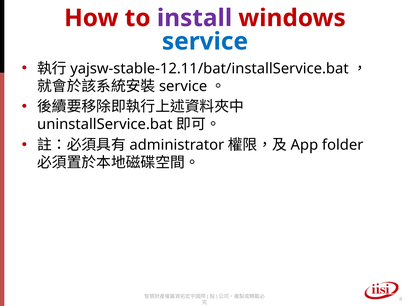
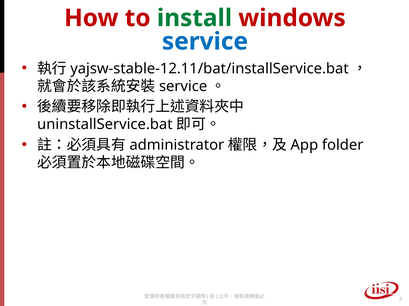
install colour: purple -> green (194, 18)
